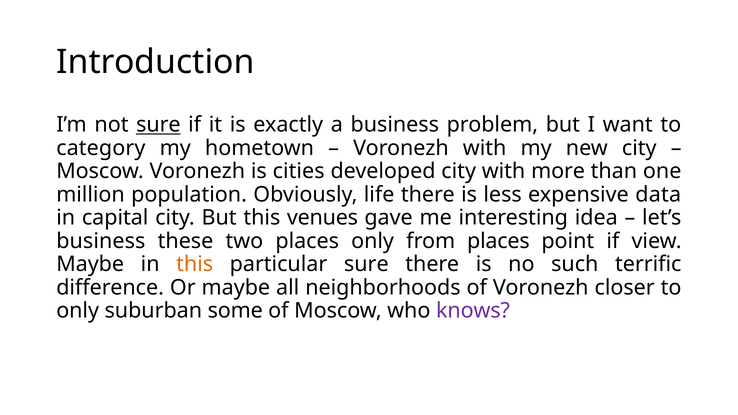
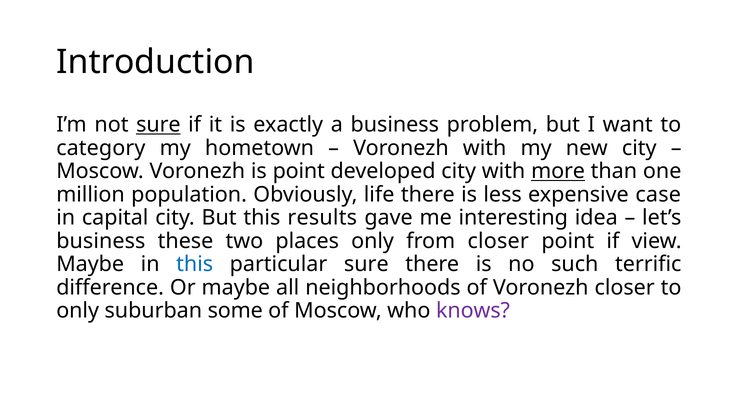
is cities: cities -> point (299, 171)
more underline: none -> present (558, 171)
data: data -> case (658, 195)
venues: venues -> results (322, 218)
from places: places -> closer (498, 241)
this colour: orange -> blue (195, 264)
